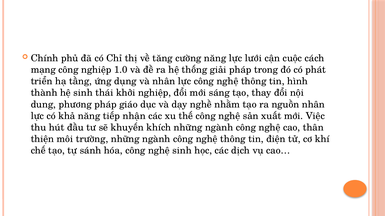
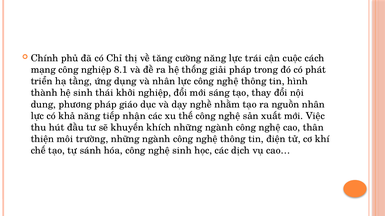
lưới: lưới -> trái (253, 58)
1.0: 1.0 -> 8.1 (121, 70)
